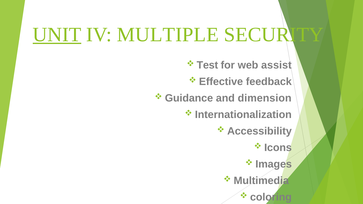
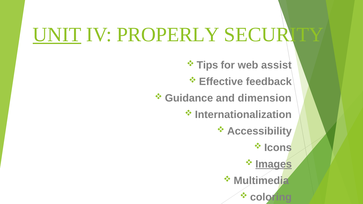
MULTIPLE: MULTIPLE -> PROPERLY (168, 35)
Test: Test -> Tips (207, 65)
Images underline: none -> present (274, 164)
